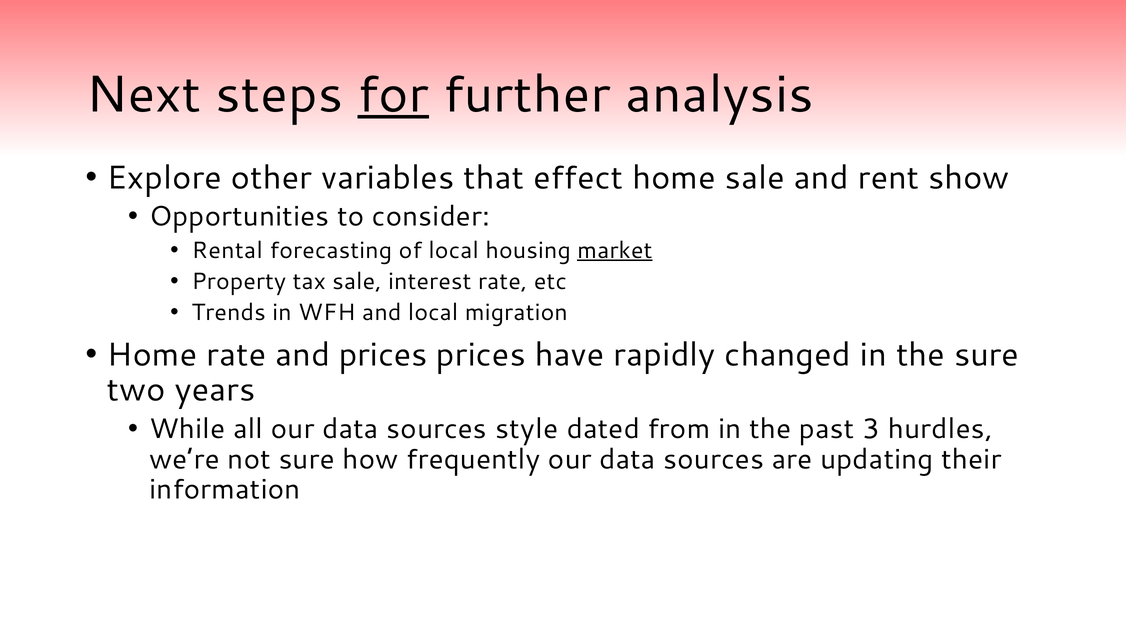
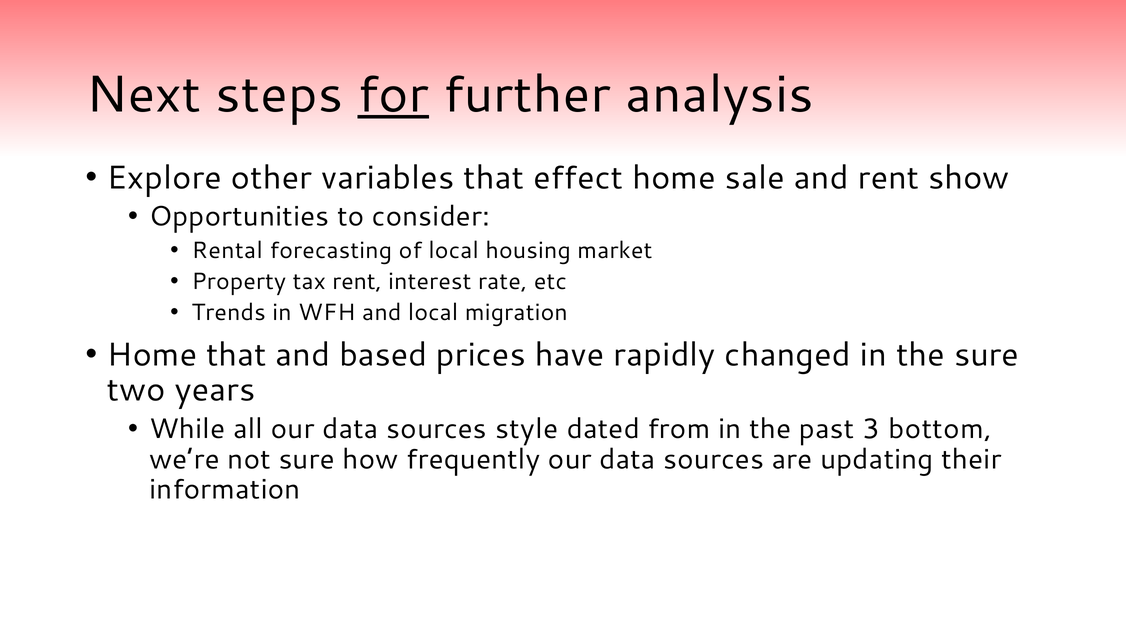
market underline: present -> none (615, 250)
tax sale: sale -> rent (357, 282)
Home rate: rate -> that (236, 355)
and prices: prices -> based (383, 355)
hurdles: hurdles -> bottom (940, 429)
